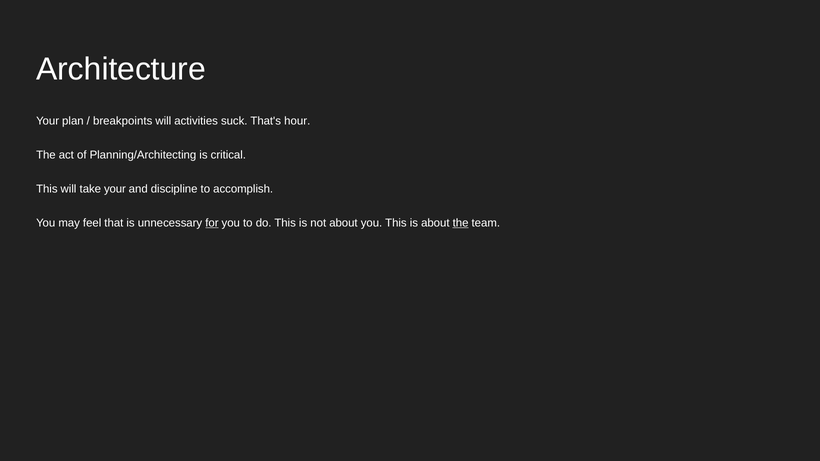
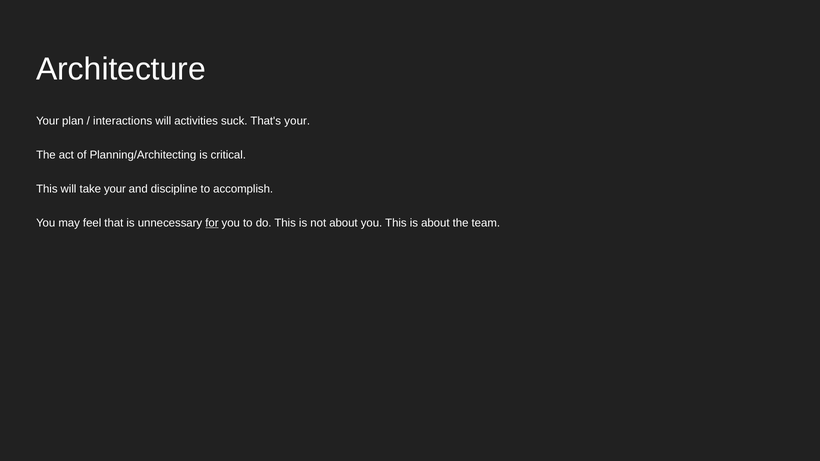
breakpoints: breakpoints -> interactions (123, 121)
That's hour: hour -> your (297, 121)
the underline: present -> none (461, 223)
